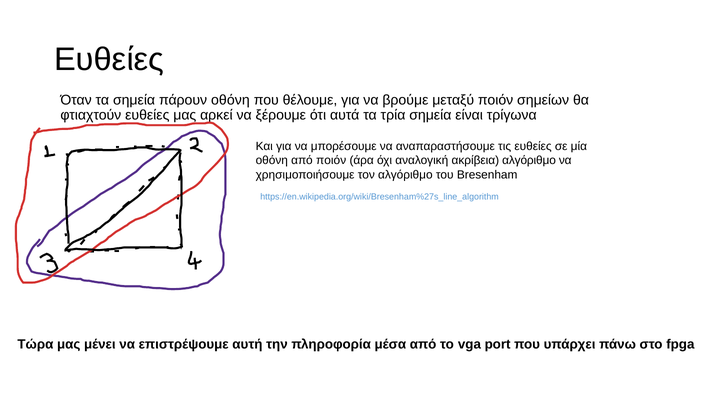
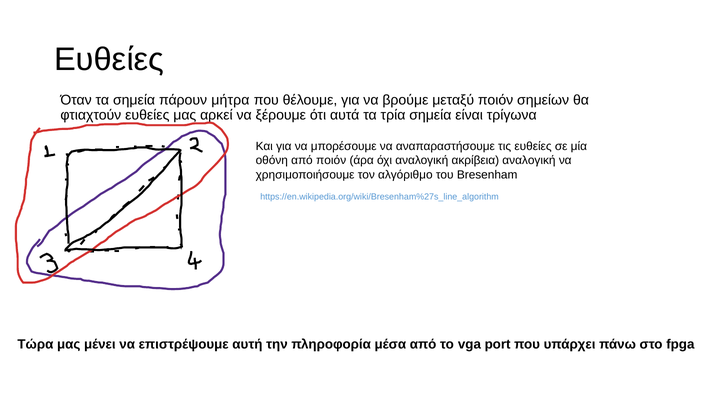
πάρουν οθόνη: οθόνη -> μήτρα (230, 100)
ακρίβεια αλγόριθμο: αλγόριθμο -> αναλογική (529, 161)
